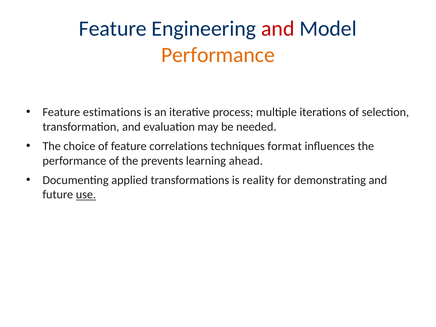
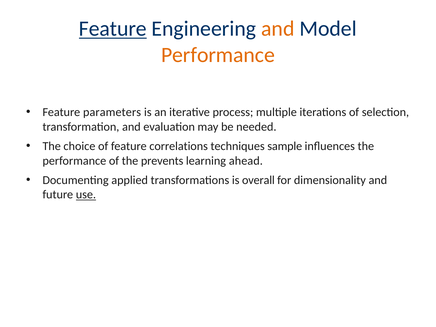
Feature underline: none -> present (113, 29)
and colour: red -> orange (278, 29)
estimations: estimations -> parameters (112, 112)
format: format -> sample (285, 146)
reality: reality -> overall (258, 180)
demonstrating: demonstrating -> dimensionality (330, 180)
